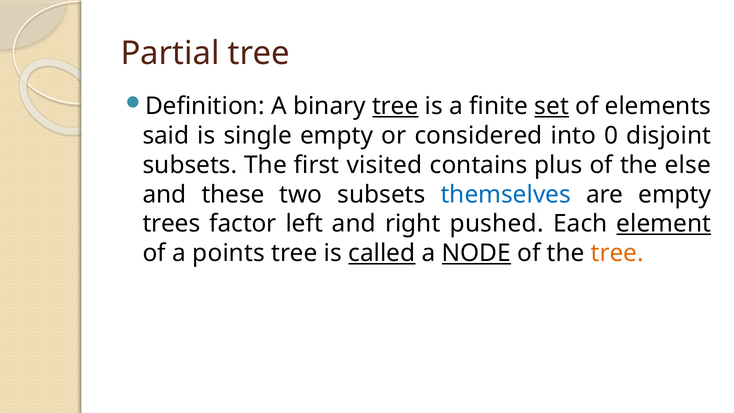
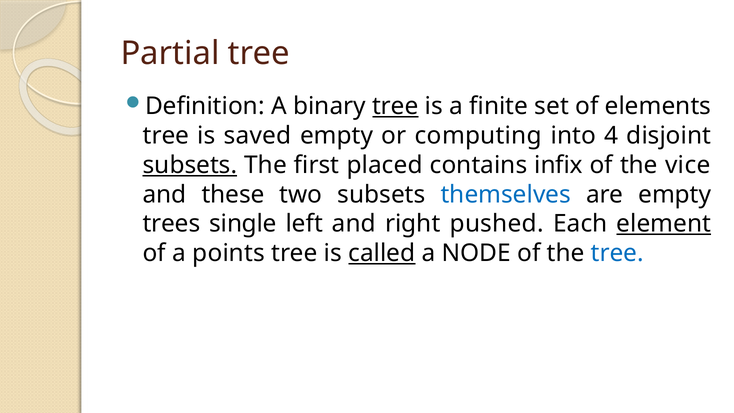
set underline: present -> none (552, 106)
said: said -> tree (166, 136)
single: single -> saved (258, 136)
considered: considered -> computing (478, 136)
0: 0 -> 4 (611, 136)
subsets underline: none -> present (190, 165)
visited: visited -> placed (385, 165)
plus: plus -> infix (559, 165)
else: else -> vice (688, 165)
factor: factor -> single (243, 224)
NODE underline: present -> none (476, 253)
tree colour: orange -> blue (617, 253)
